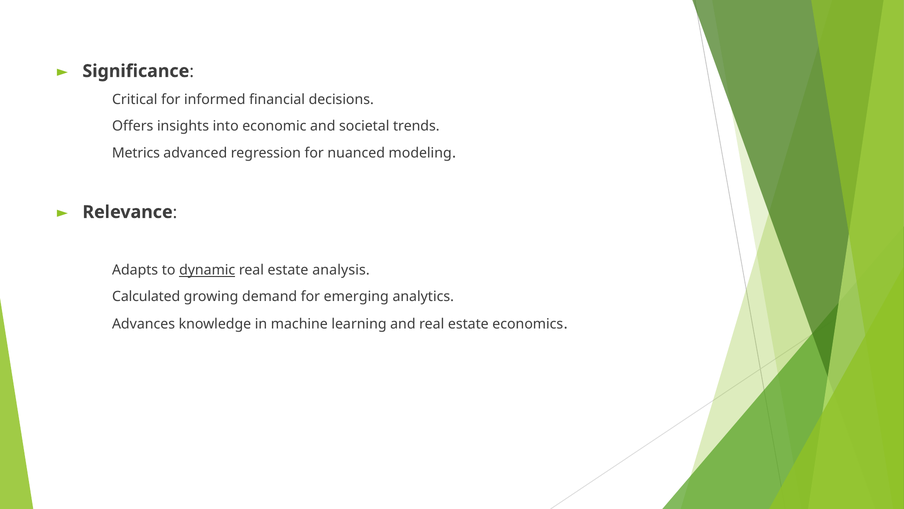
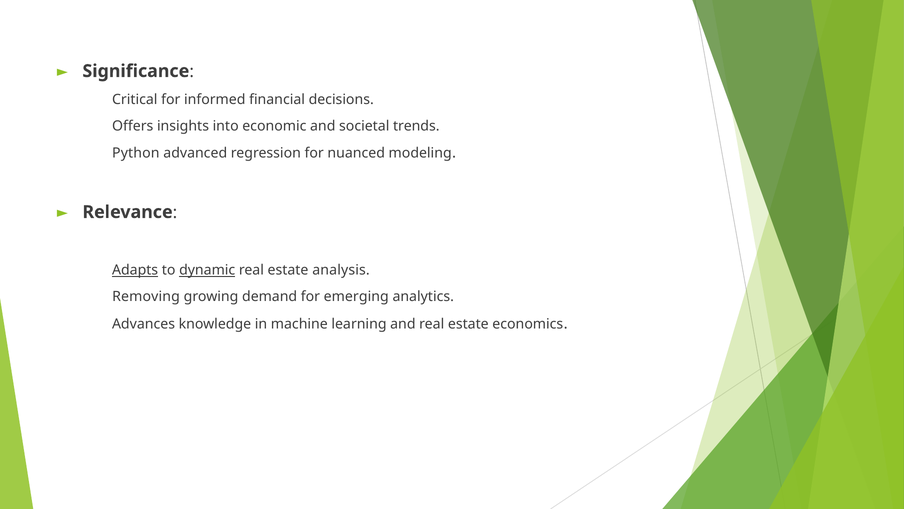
Metrics: Metrics -> Python (136, 153)
Adapts underline: none -> present (135, 270)
Calculated: Calculated -> Removing (146, 296)
